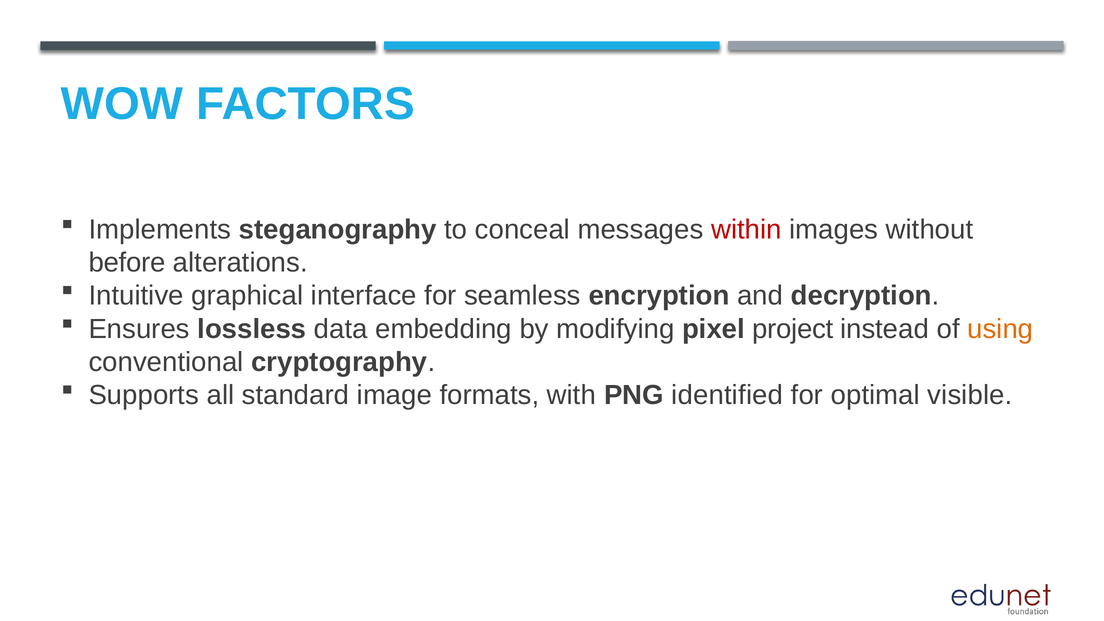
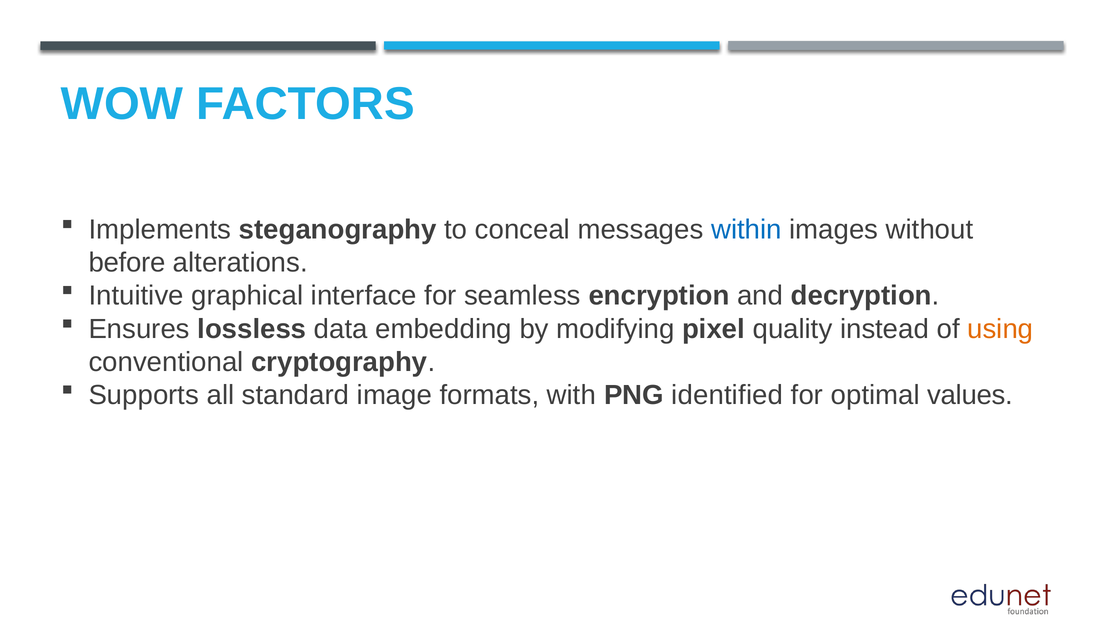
within colour: red -> blue (746, 230)
project: project -> quality (793, 329)
visible: visible -> values (970, 395)
